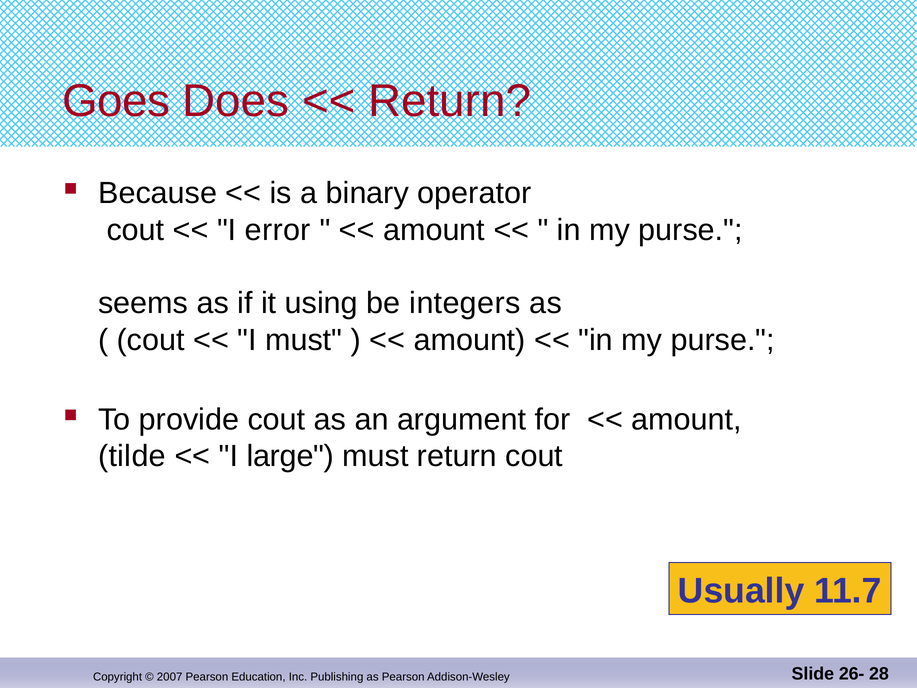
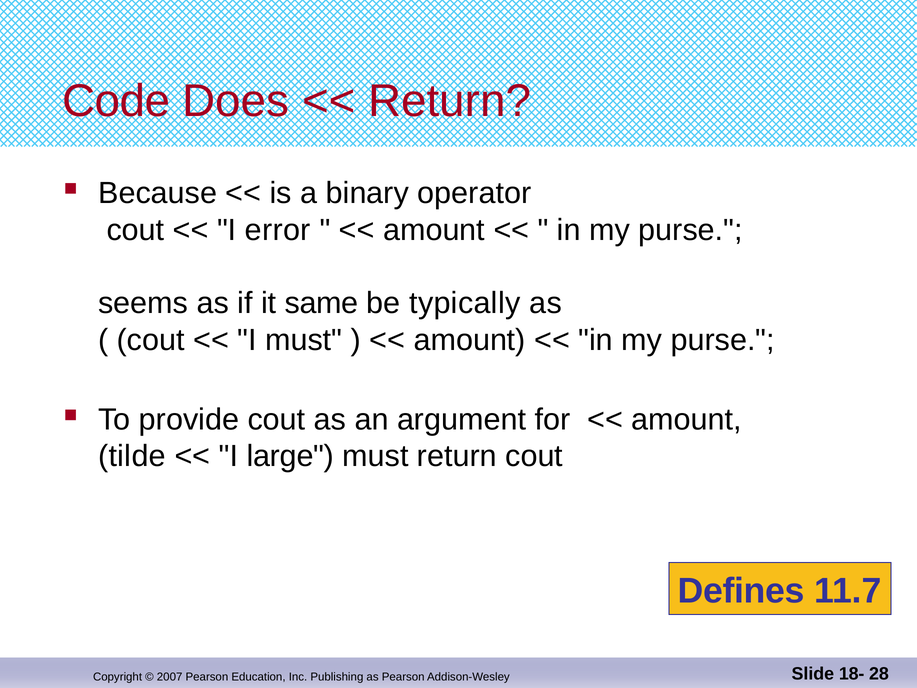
Goes: Goes -> Code (116, 101)
using: using -> same (322, 303)
integers: integers -> typically (465, 303)
Usually: Usually -> Defines (741, 591)
26-: 26- -> 18- (852, 674)
